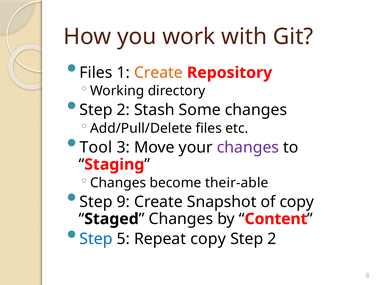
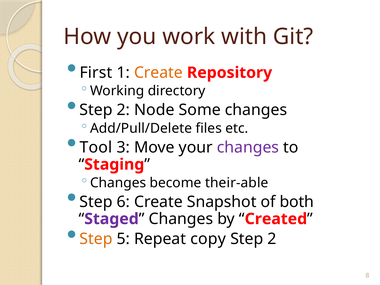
Files: Files -> First (96, 73)
Stash: Stash -> Node (154, 110)
9: 9 -> 6 (123, 202)
of copy: copy -> both (297, 202)
Staged colour: black -> purple (111, 219)
Content: Content -> Created (276, 219)
Step colour: blue -> orange (96, 239)
